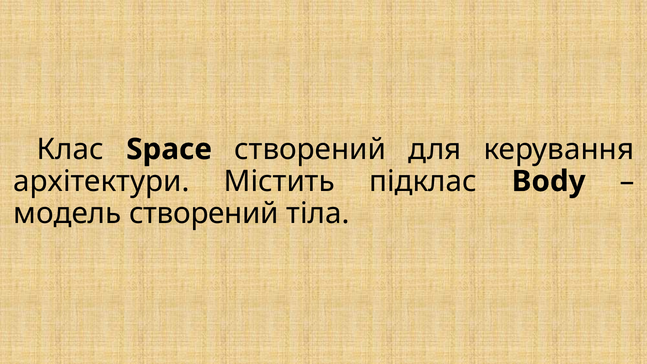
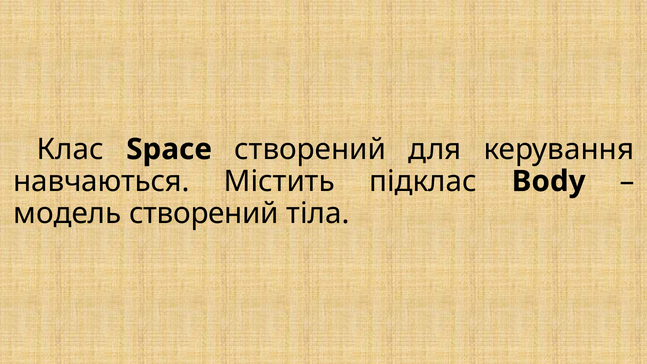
архітектури: архітектури -> навчаються (102, 181)
